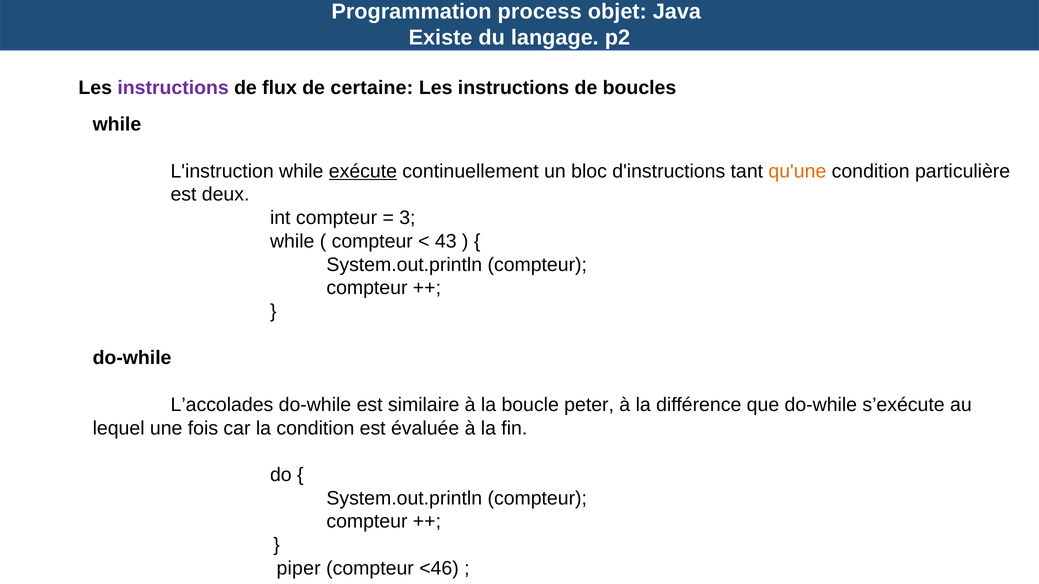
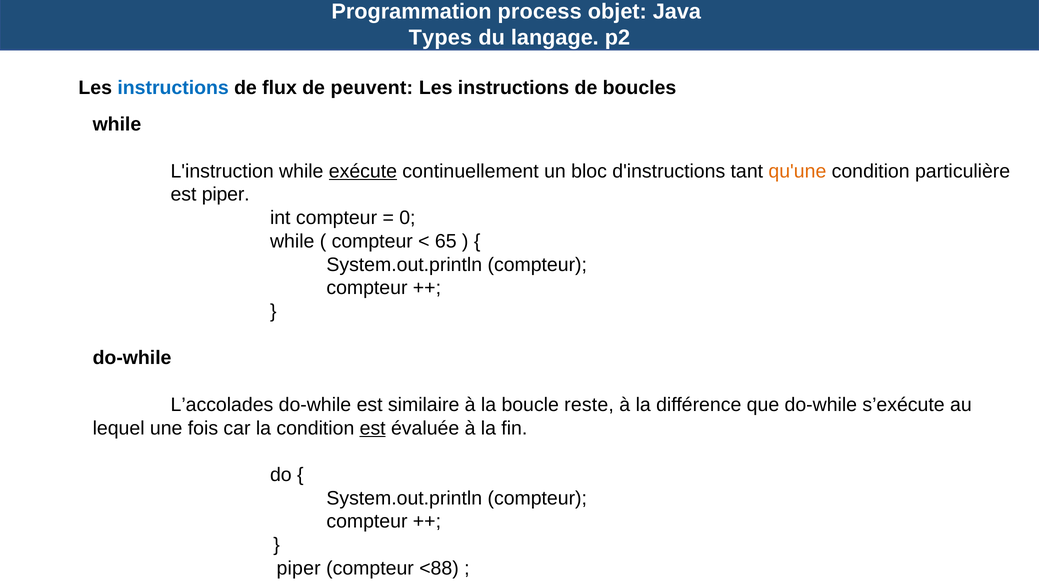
Existe: Existe -> Types (440, 38)
instructions colour: purple -> blue (173, 88)
certaine: certaine -> peuvent (372, 88)
est deux: deux -> piper (226, 195)
3: 3 -> 0 (407, 218)
43: 43 -> 65 (446, 241)
peter: peter -> reste (589, 405)
est underline: none -> present (373, 428)
<46: <46 -> <88 (439, 569)
